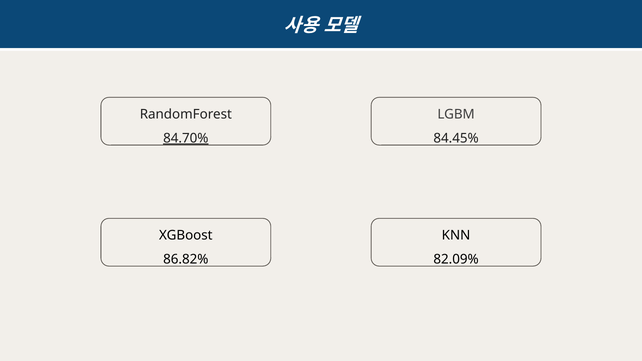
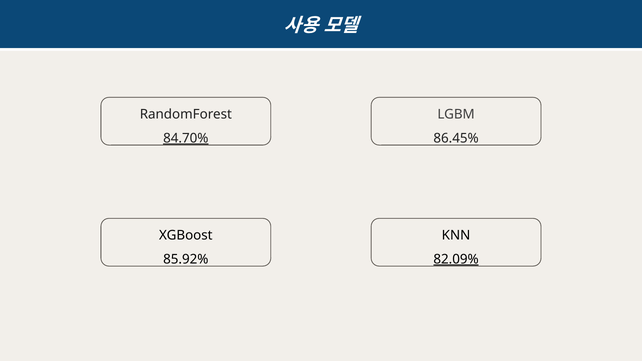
84.45%: 84.45% -> 86.45% (456, 138)
86.82%: 86.82% -> 85.92% (186, 259)
82.09% underline: none -> present (456, 259)
